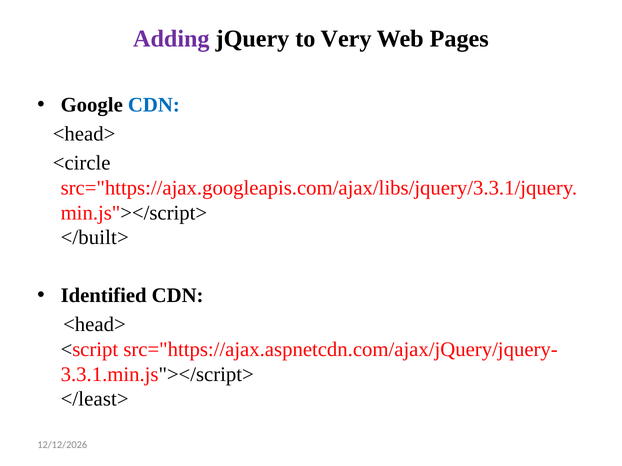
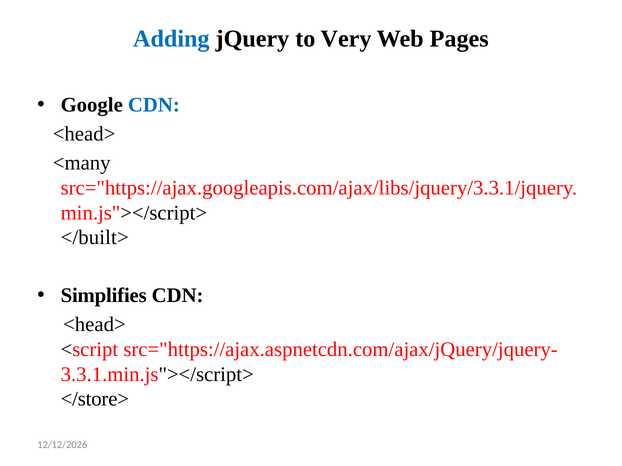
Adding colour: purple -> blue (171, 39)
<circle: <circle -> <many (82, 163)
Identified: Identified -> Simplifies (104, 296)
</least>: </least> -> </store> (95, 399)
